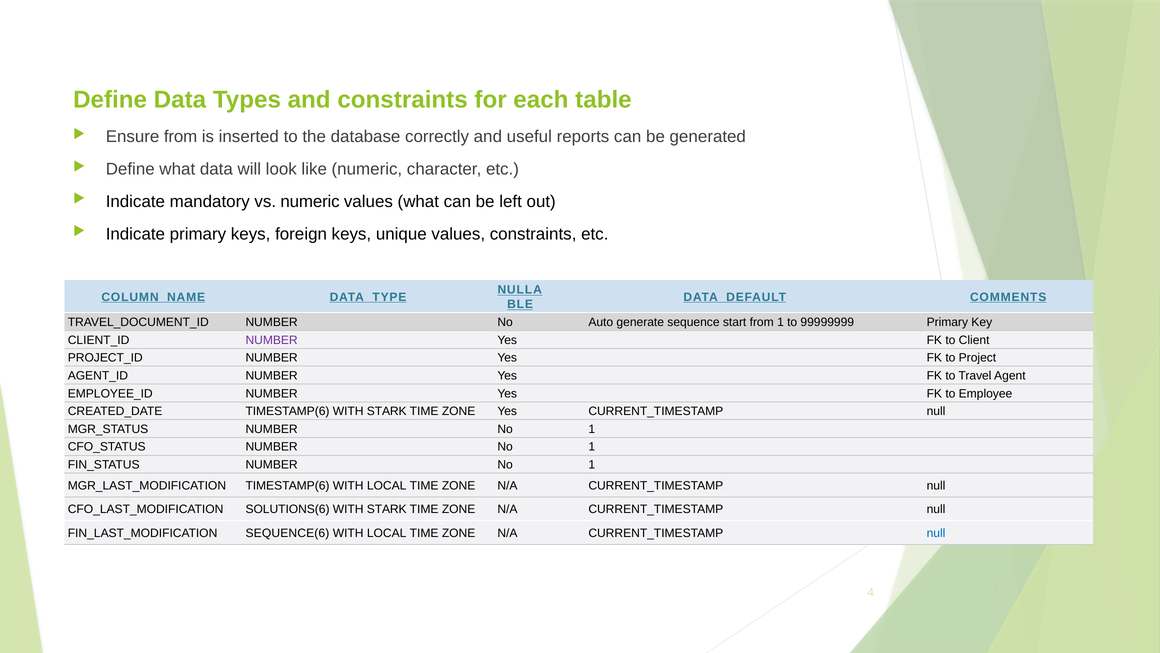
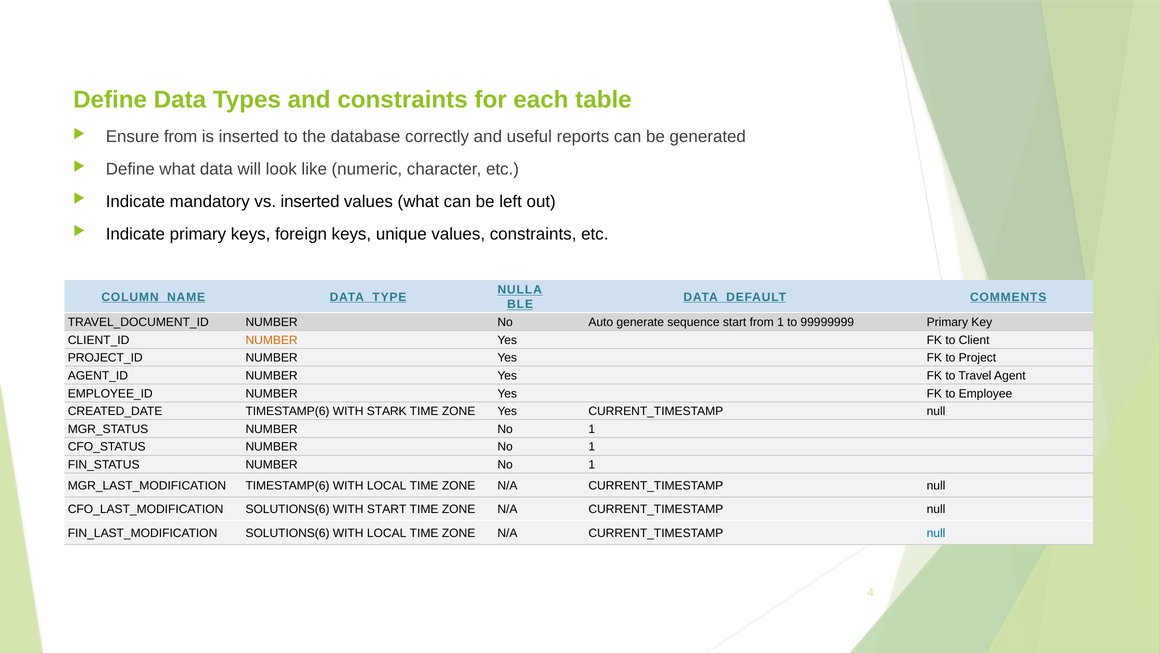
vs numeric: numeric -> inserted (310, 201)
NUMBER colour: purple -> orange (272, 340)
STARK: STARK -> START (387, 509)
SEQUENCE(6: SEQUENCE(6 -> SOLUTIONS(6 (288, 533)
